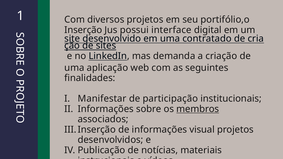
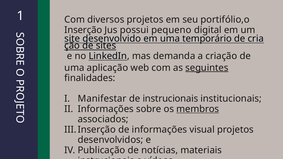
interface: interface -> pequeno (171, 30)
contratado: contratado -> temporário (207, 39)
seguintes underline: none -> present (207, 68)
de participação: participação -> instrucionais (170, 99)
